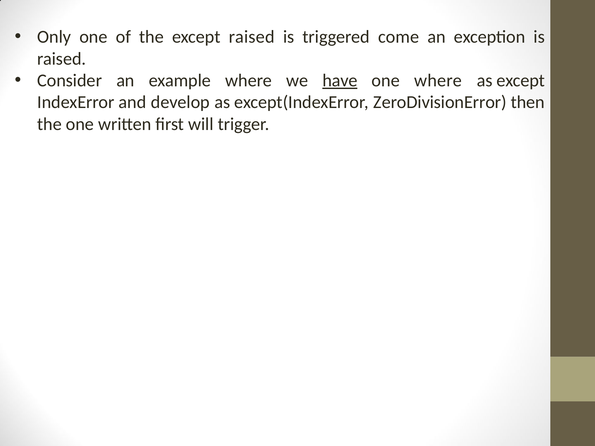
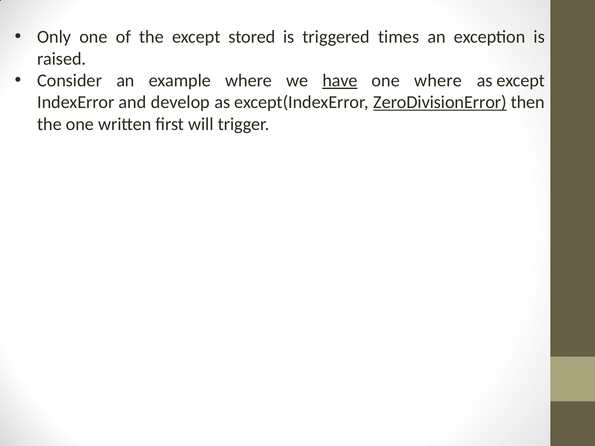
except raised: raised -> stored (252, 37)
come: come -> times (399, 37)
ZeroDivisionError underline: none -> present (440, 102)
